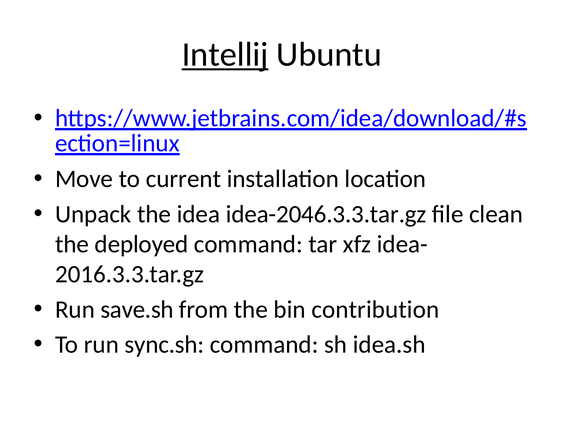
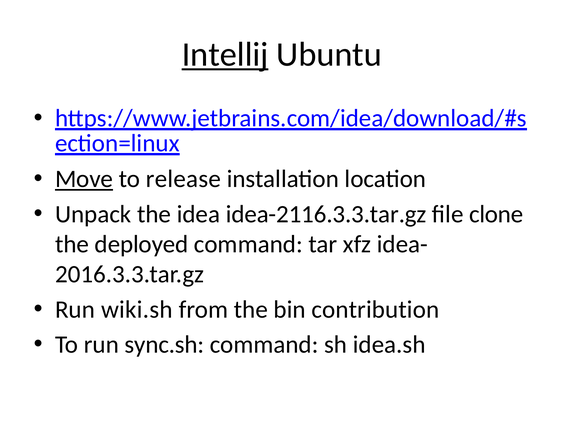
Move underline: none -> present (84, 179)
current: current -> release (183, 179)
idea-2046.3.3.tar.gz: idea-2046.3.3.tar.gz -> idea-2116.3.3.tar.gz (326, 214)
clean: clean -> clone (496, 214)
save.sh: save.sh -> wiki.sh (137, 309)
